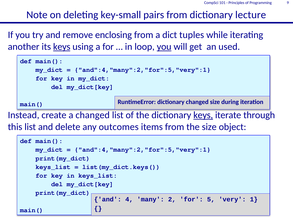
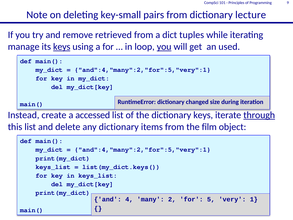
enclosing: enclosing -> retrieved (113, 35)
another: another -> manage (24, 47)
a changed: changed -> accessed (93, 115)
keys underline: present -> none (203, 115)
through underline: none -> present (259, 115)
any outcomes: outcomes -> dictionary (119, 127)
the size: size -> film (209, 127)
